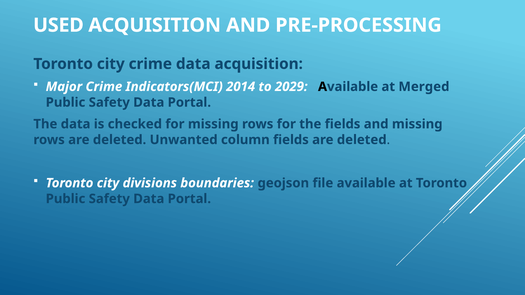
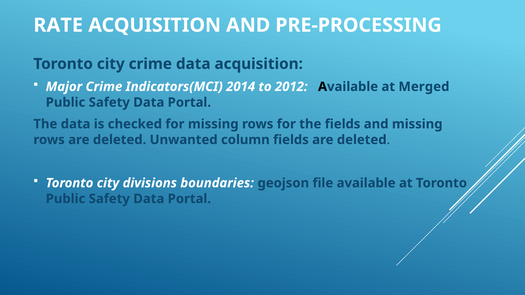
USED: USED -> RATE (58, 25)
2029: 2029 -> 2012 (291, 87)
